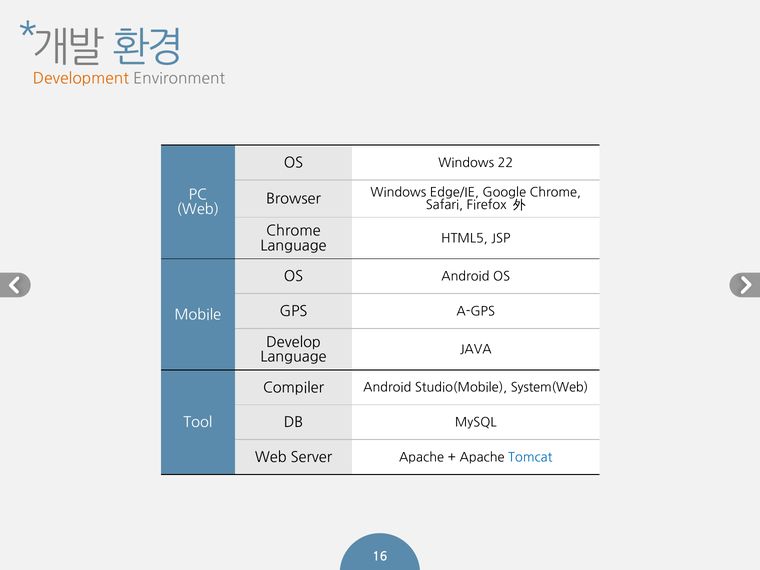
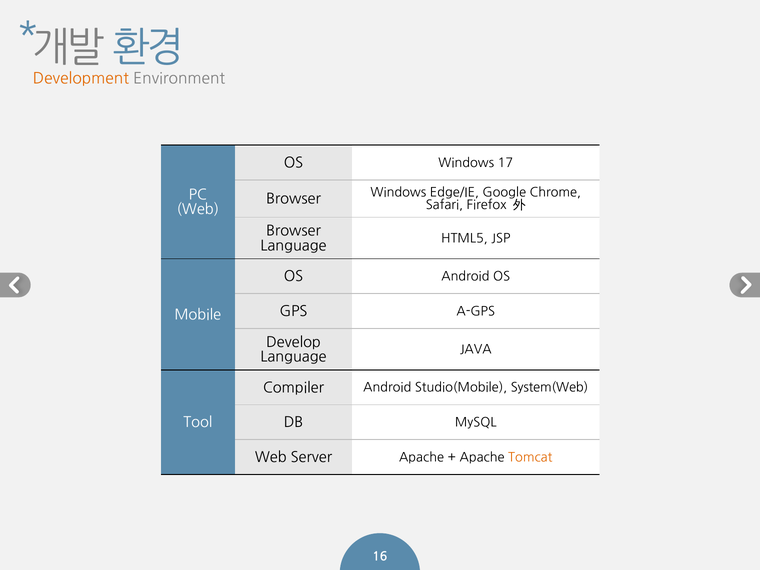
22: 22 -> 17 (505, 163)
Chrome: Chrome -> Browser (294, 231)
Tomcat colour: blue -> orange (530, 457)
